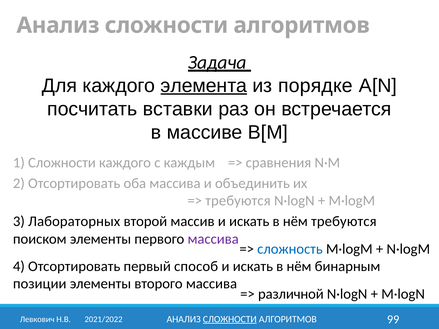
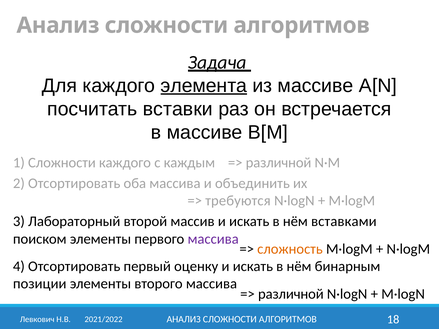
из порядке: порядке -> массиве (316, 86)
сравнения: сравнения -> различной (279, 163)
Лабораторных: Лабораторных -> Лабораторный (74, 222)
нём требуются: требуются -> вставками (344, 222)
сложность colour: blue -> orange (290, 249)
способ: способ -> оценку (196, 266)
СЛОЖНОСТИ underline: present -> none (230, 319)
99: 99 -> 18 (393, 320)
